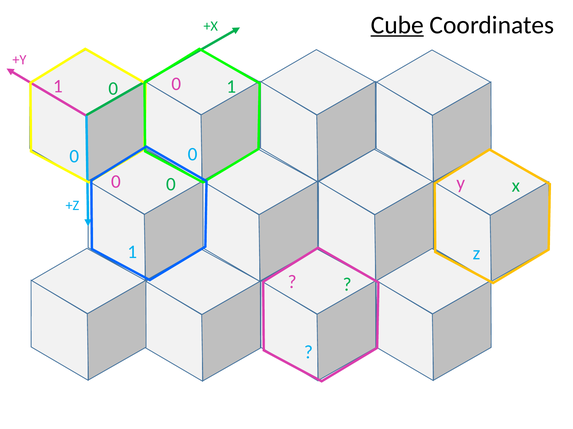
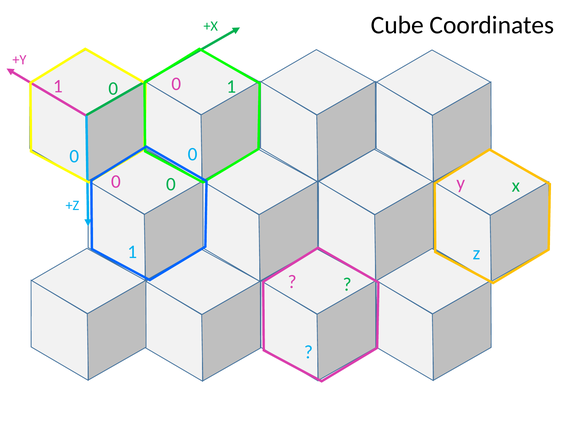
Cube underline: present -> none (397, 25)
